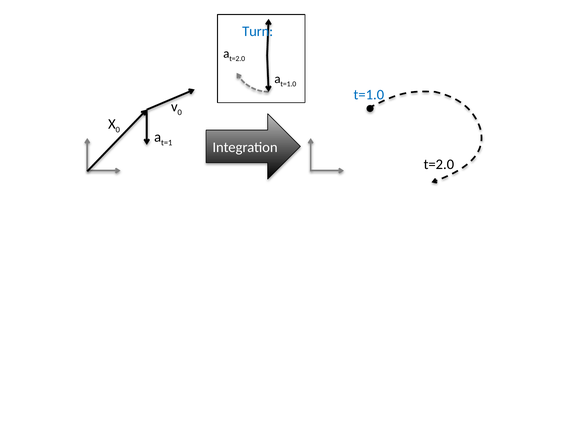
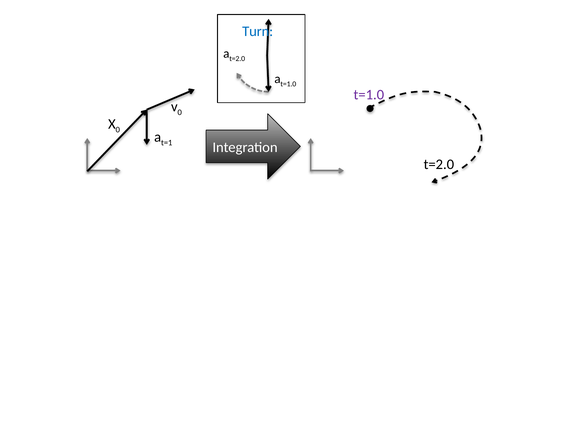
t=1.0 colour: blue -> purple (369, 95)
